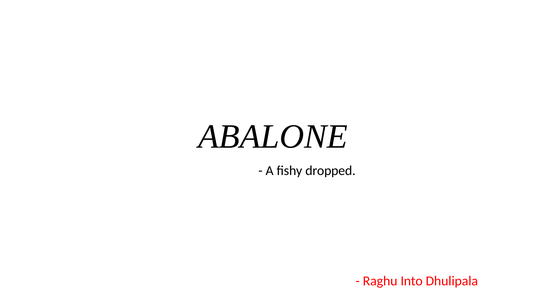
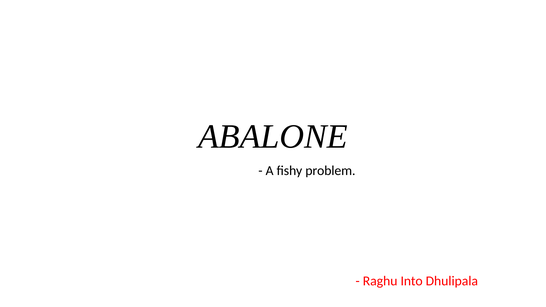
dropped: dropped -> problem (330, 171)
